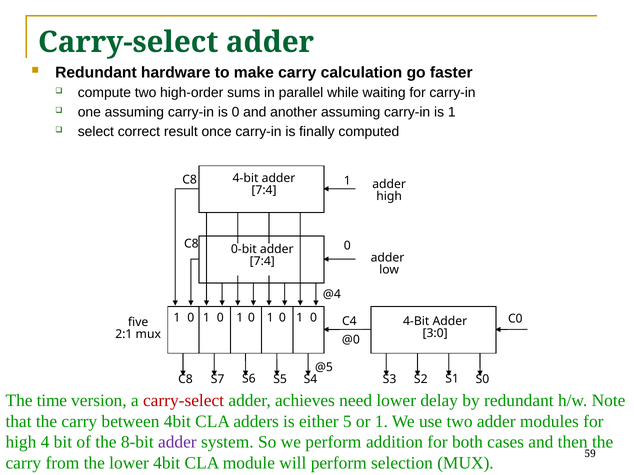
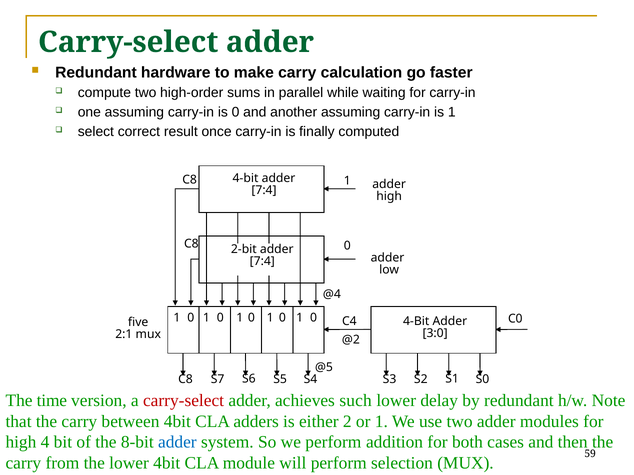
0-bit: 0-bit -> 2-bit (244, 249)
@0: @0 -> @2 (351, 340)
need: need -> such (356, 401)
5: 5 -> 2 (347, 421)
adder colour: purple -> blue (177, 442)
